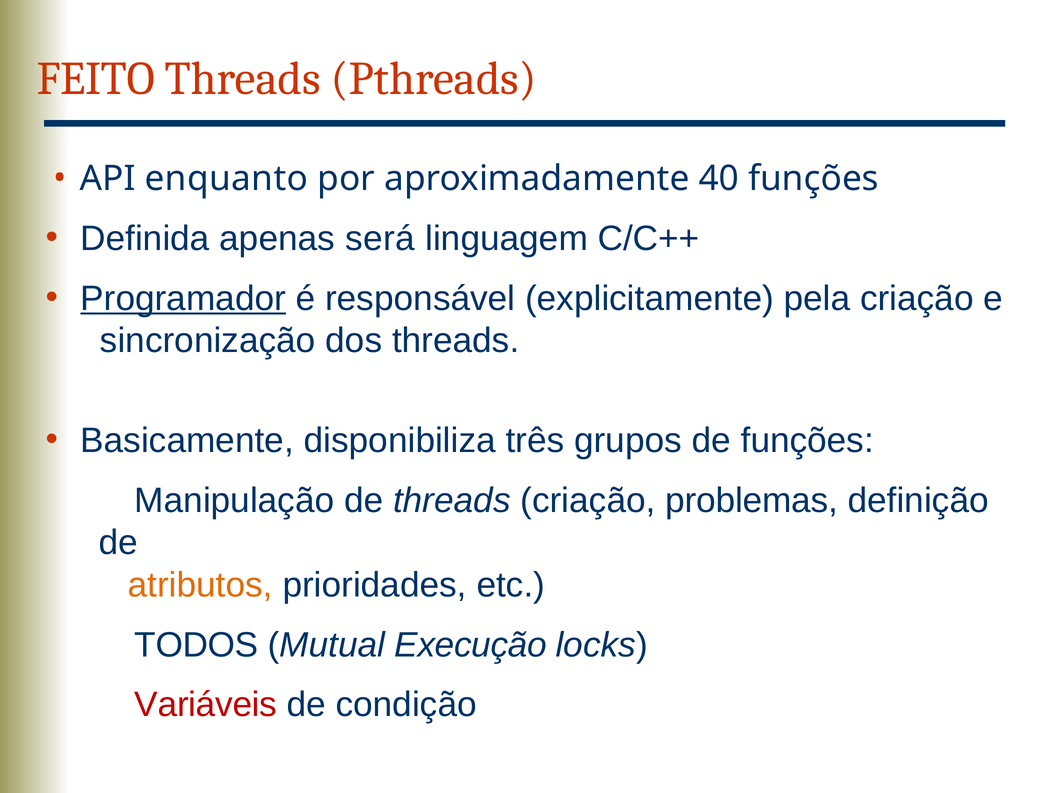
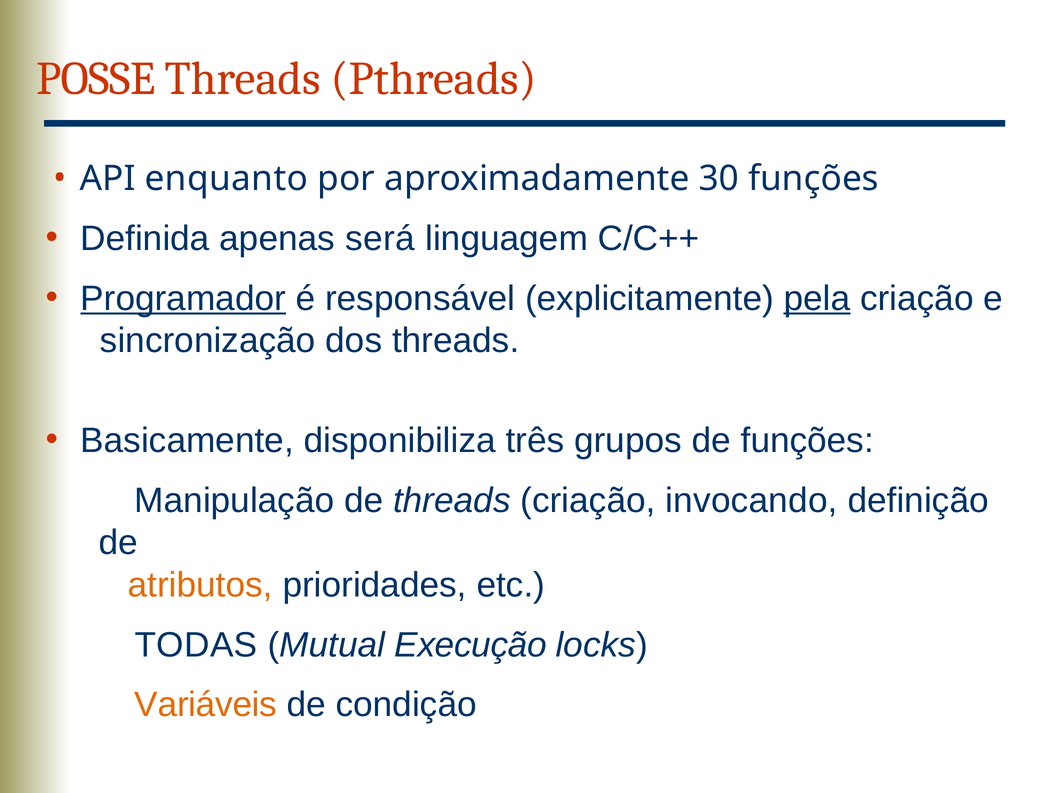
FEITO: FEITO -> POSSE (96, 79)
40: 40 -> 30 (719, 179)
pela underline: none -> present (817, 299)
problemas: problemas -> invocando (752, 501)
TODOS: TODOS -> TODAS (196, 645)
Variáveis colour: red -> orange (206, 705)
